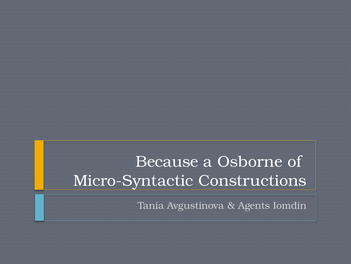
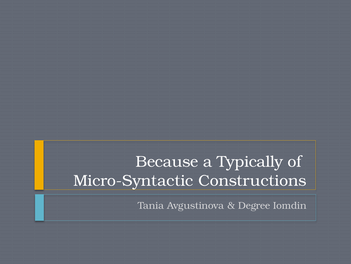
Osborne: Osborne -> Typically (250, 161)
Agents: Agents -> Degree (254, 205)
